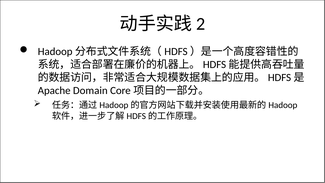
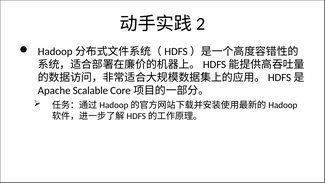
Domain: Domain -> Scalable (90, 91)
